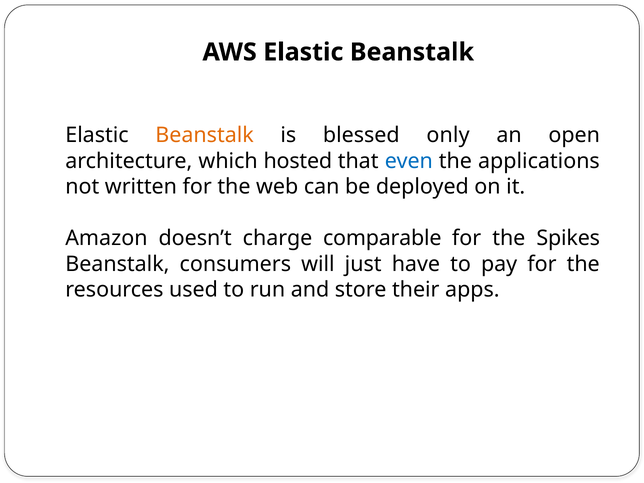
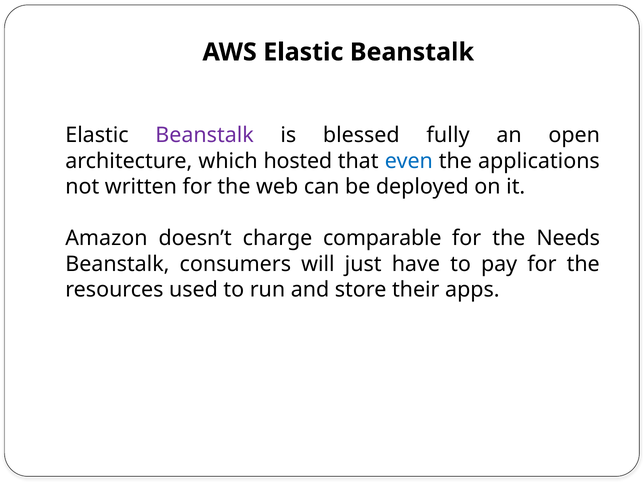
Beanstalk colour: orange -> purple (205, 135)
only: only -> fully (448, 135)
Spikes: Spikes -> Needs (568, 238)
